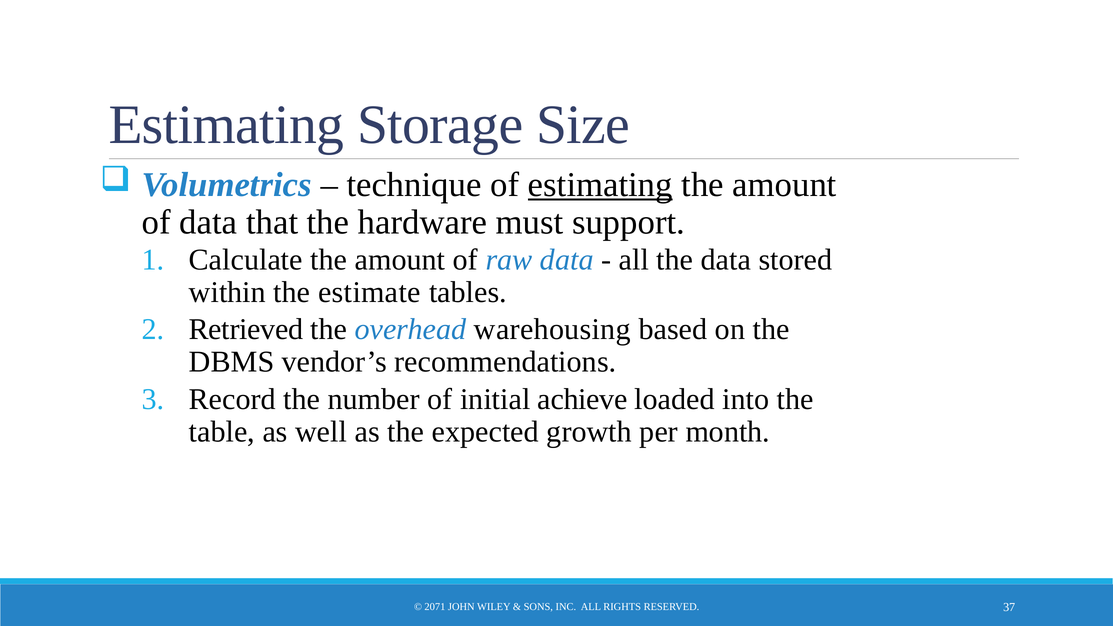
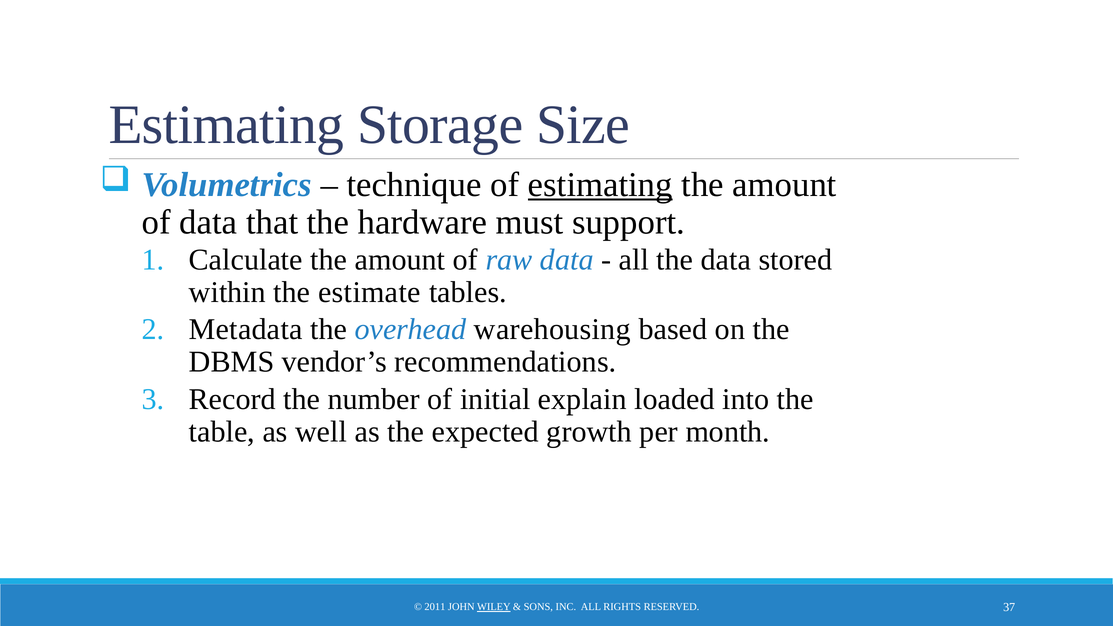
Retrieved: Retrieved -> Metadata (246, 329)
achieve: achieve -> explain (582, 399)
2071: 2071 -> 2011 (435, 607)
WILEY underline: none -> present (494, 607)
